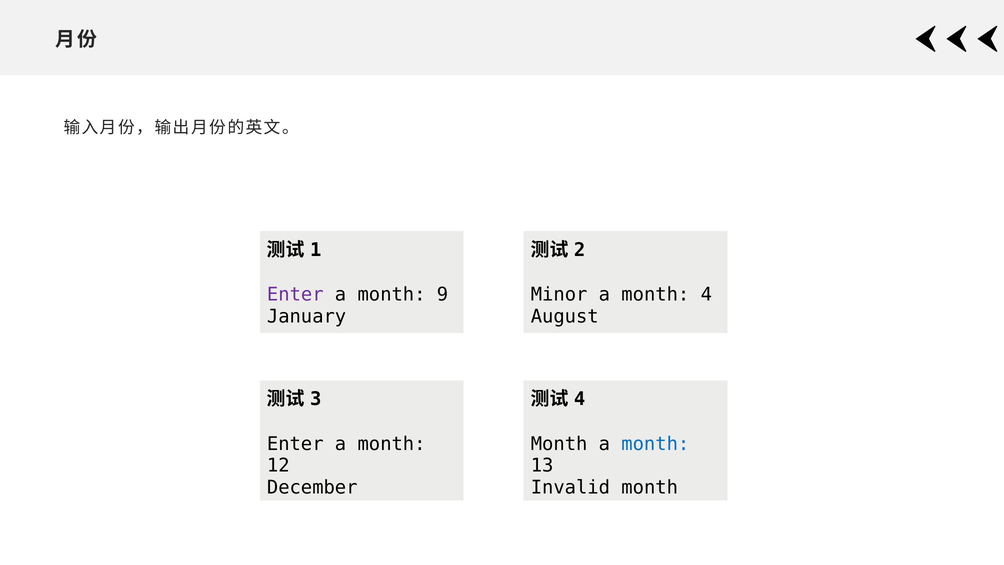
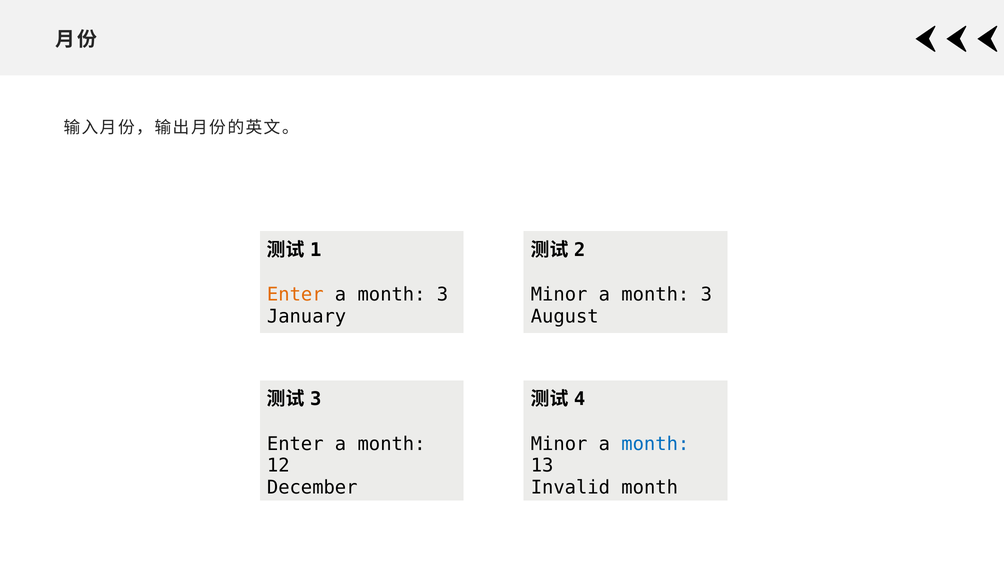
Enter colour: purple -> orange (295, 294)
9: 9 -> 3 (442, 294)
4: 4 -> 3 (706, 294)
Month: Month -> Minor (559, 444)
